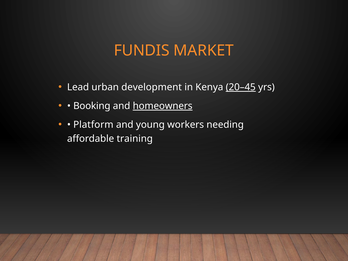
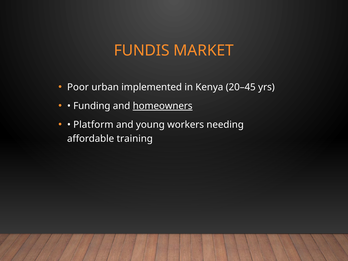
Lead: Lead -> Poor (78, 87)
development: development -> implemented (152, 87)
20–45 underline: present -> none (241, 87)
Booking: Booking -> Funding (92, 106)
